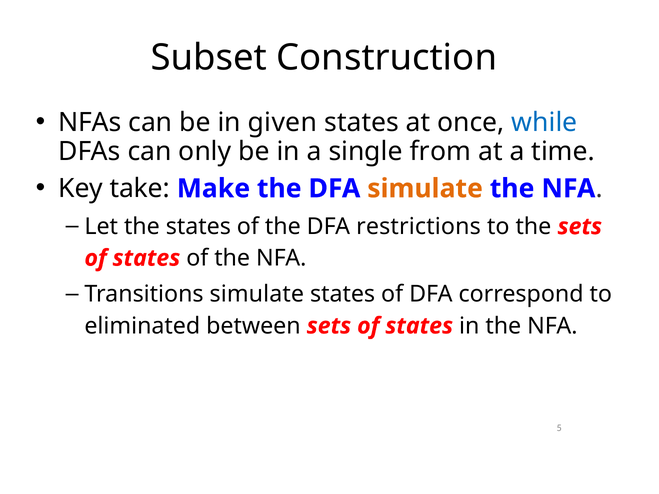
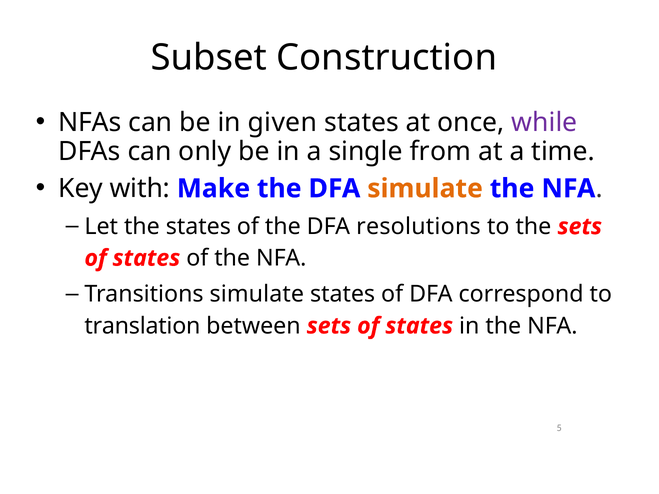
while colour: blue -> purple (544, 123)
take: take -> with (140, 188)
restrictions: restrictions -> resolutions (418, 226)
eliminated: eliminated -> translation (142, 326)
